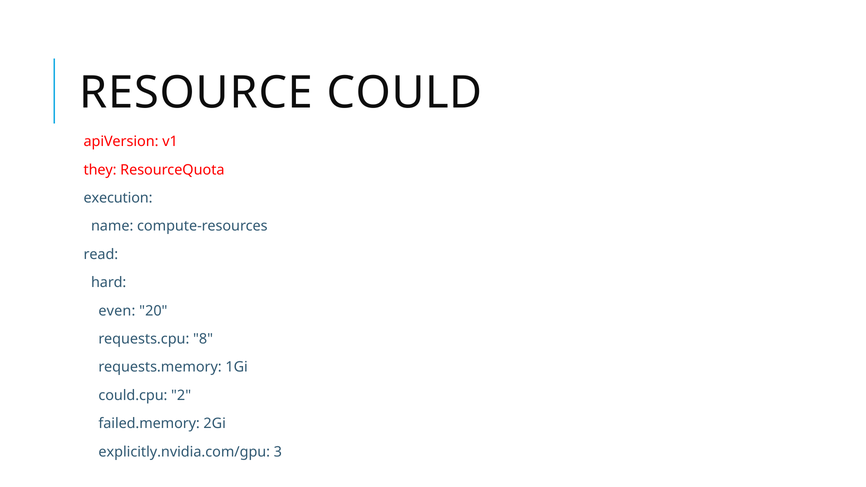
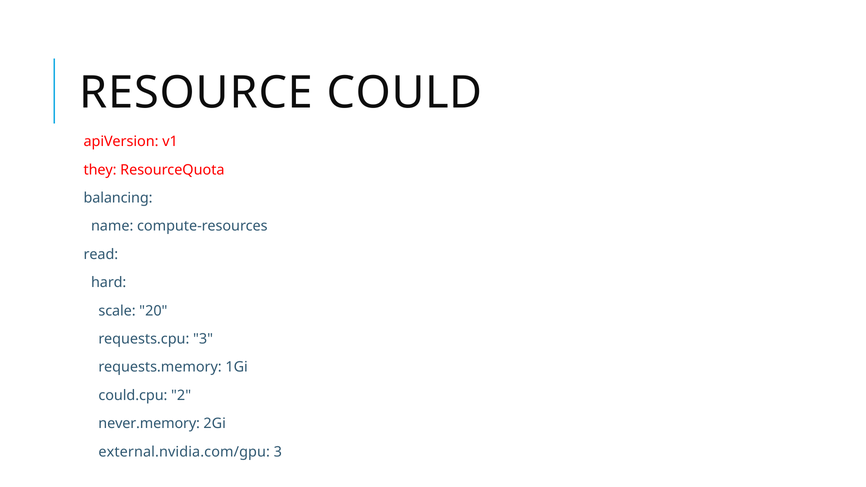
execution: execution -> balancing (118, 198)
even: even -> scale (117, 311)
requests.cpu 8: 8 -> 3 (203, 339)
failed.memory: failed.memory -> never.memory (149, 424)
explicitly.nvidia.com/gpu: explicitly.nvidia.com/gpu -> external.nvidia.com/gpu (184, 452)
